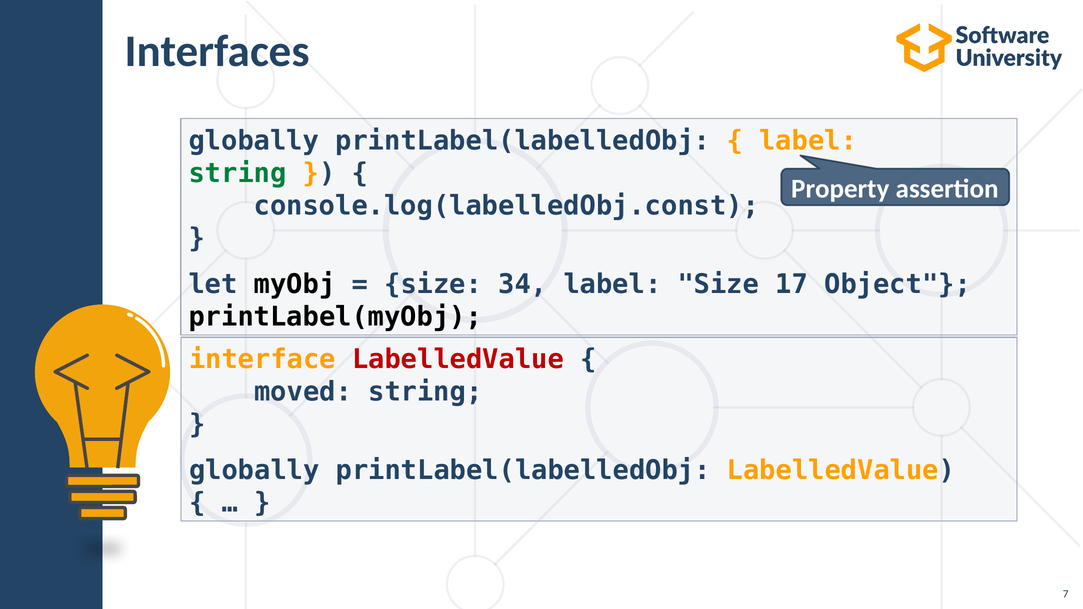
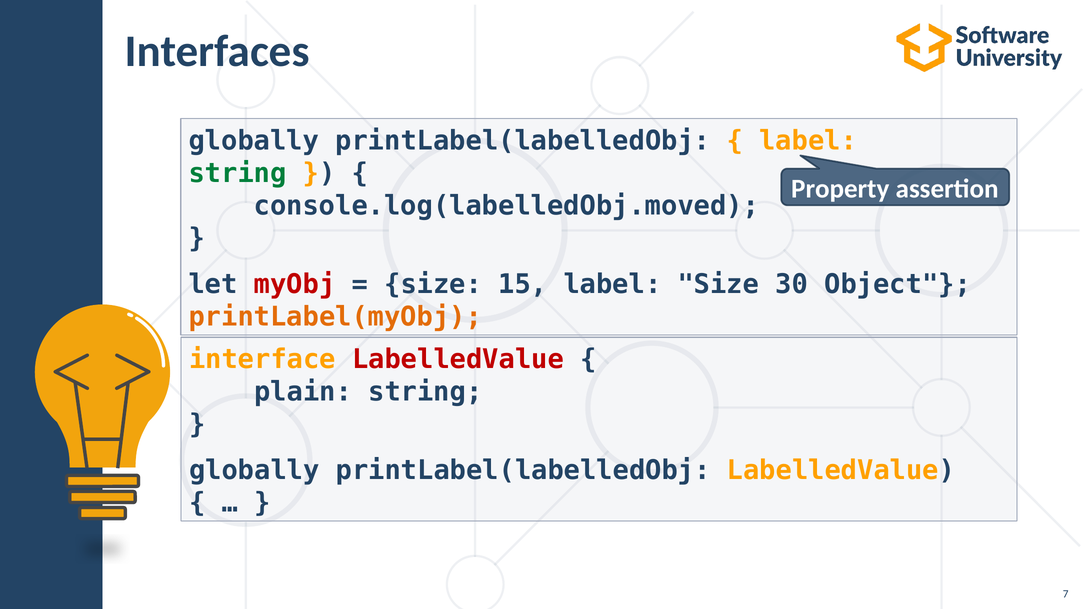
console.log(labelledObj.const: console.log(labelledObj.const -> console.log(labelledObj.moved (506, 206)
myObj colour: black -> red (295, 284)
34: 34 -> 15 (523, 284)
17: 17 -> 30 (792, 284)
printLabel(myObj colour: black -> orange (335, 317)
moved: moved -> plain (303, 392)
